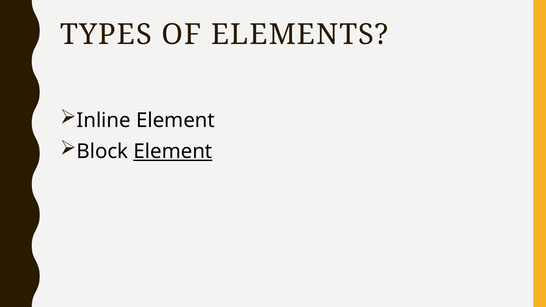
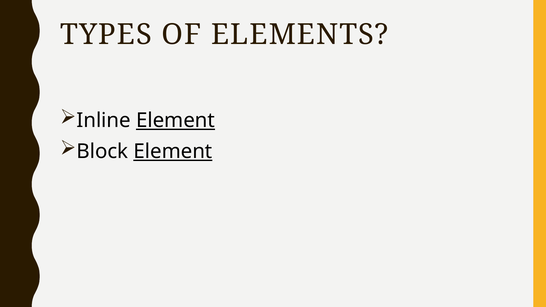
Element underline: none -> present (176, 121)
